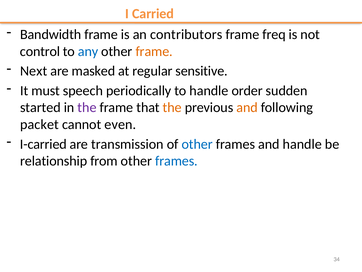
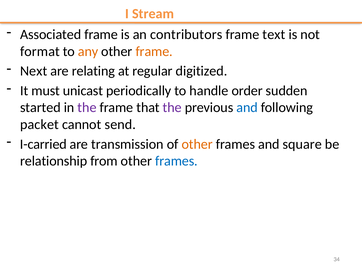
Carried: Carried -> Stream (153, 14)
Bandwidth: Bandwidth -> Associated (51, 34)
freq: freq -> text (274, 34)
control: control -> format (40, 51)
any colour: blue -> orange (88, 51)
masked: masked -> relating (93, 71)
sensitive: sensitive -> digitized (202, 71)
speech: speech -> unicast (83, 90)
the colour: orange -> purple (172, 107)
and colour: orange -> blue (247, 107)
even: even -> send (120, 124)
other colour: blue -> orange (197, 144)
and handle: handle -> square (302, 144)
